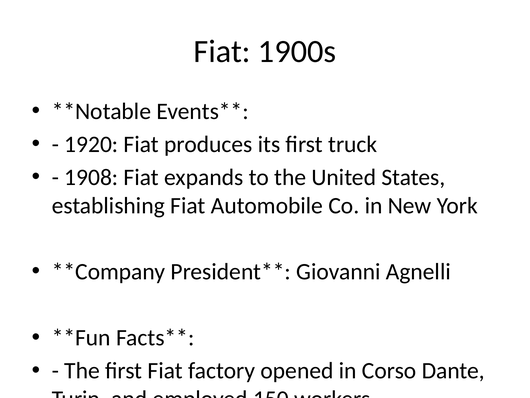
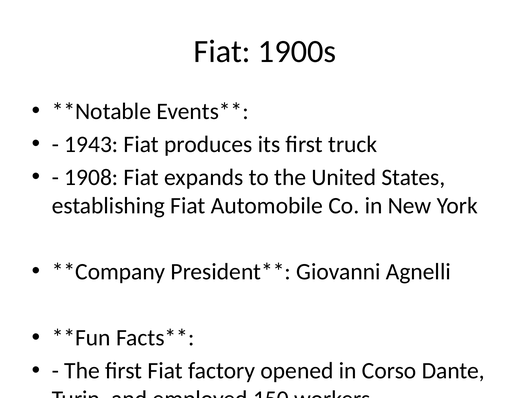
1920: 1920 -> 1943 (91, 144)
